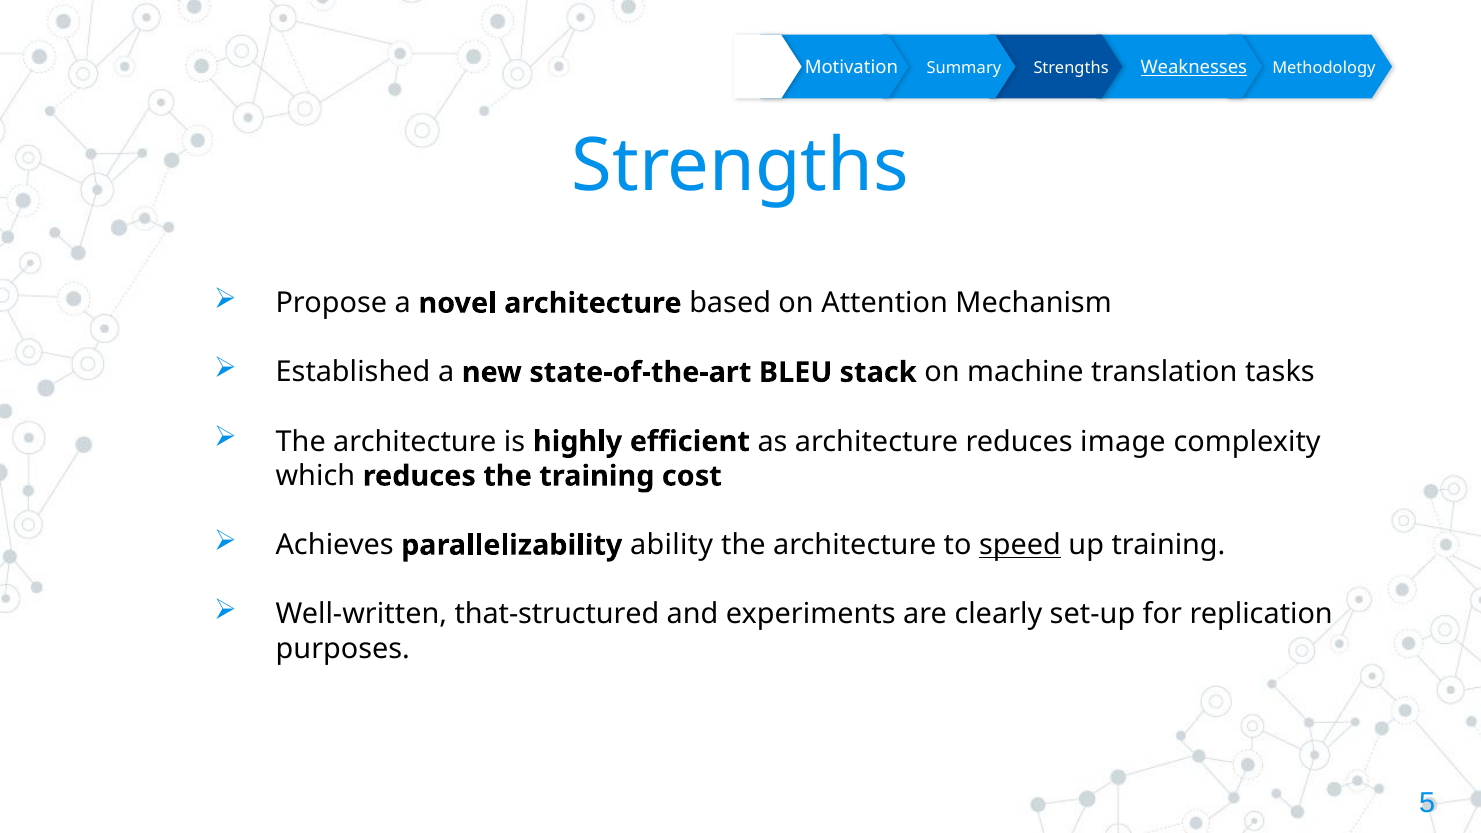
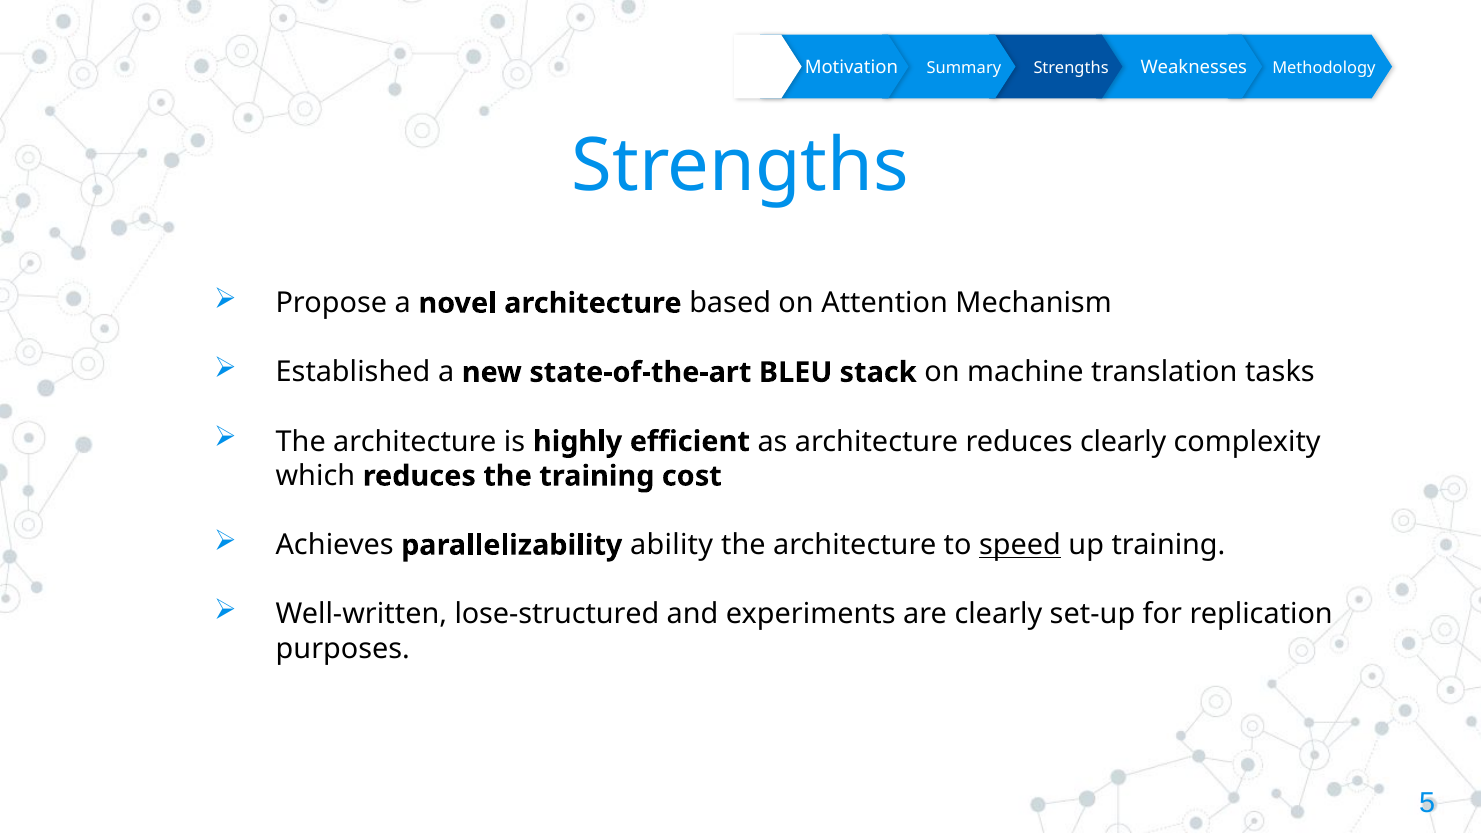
Weaknesses underline: present -> none (1194, 68)
reduces image: image -> clearly (1123, 442)
that-structured: that-structured -> lose-structured (557, 614)
